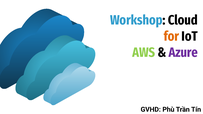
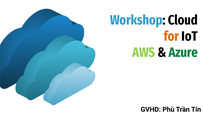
Azure colour: purple -> green (183, 53)
